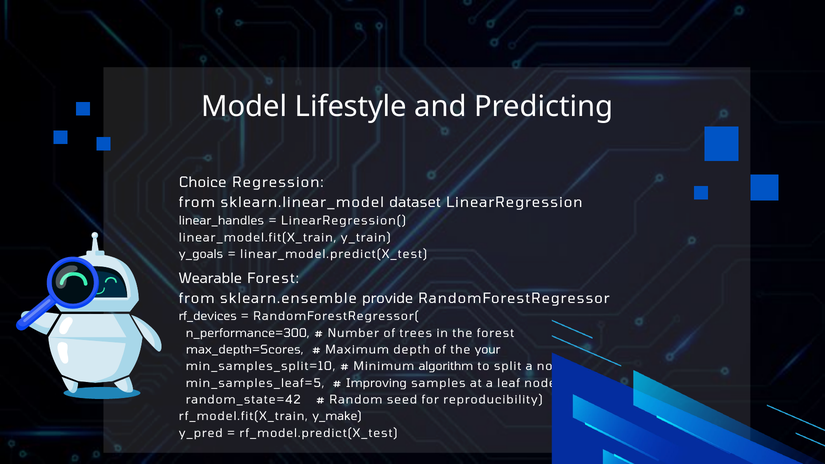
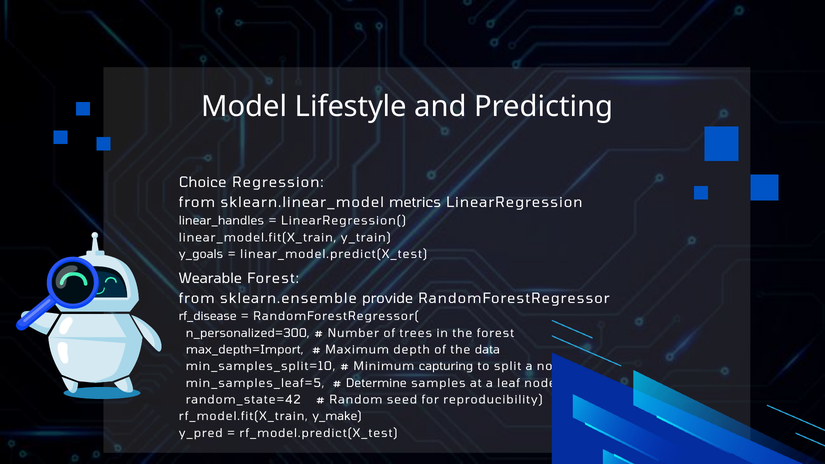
dataset: dataset -> metrics (415, 203)
rf_devices: rf_devices -> rf_disease (208, 317)
n_performance=300: n_performance=300 -> n_personalized=300 (248, 333)
max_depth=Scores: max_depth=Scores -> max_depth=Import (245, 350)
your: your -> data (487, 350)
algorithm: algorithm -> capturing (446, 367)
Improving: Improving -> Determine (376, 383)
